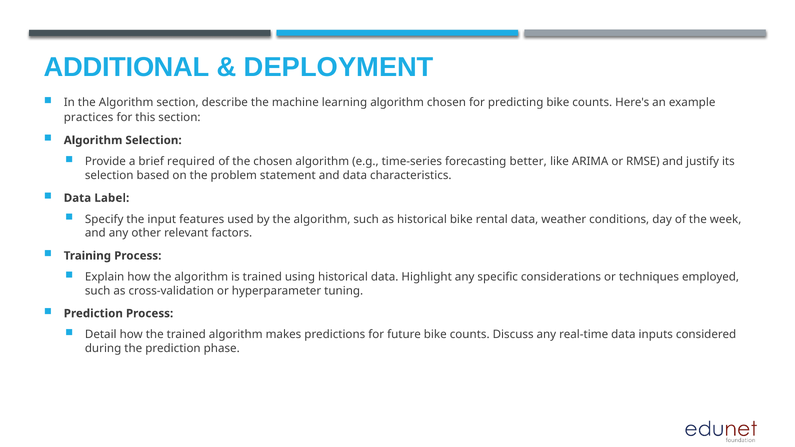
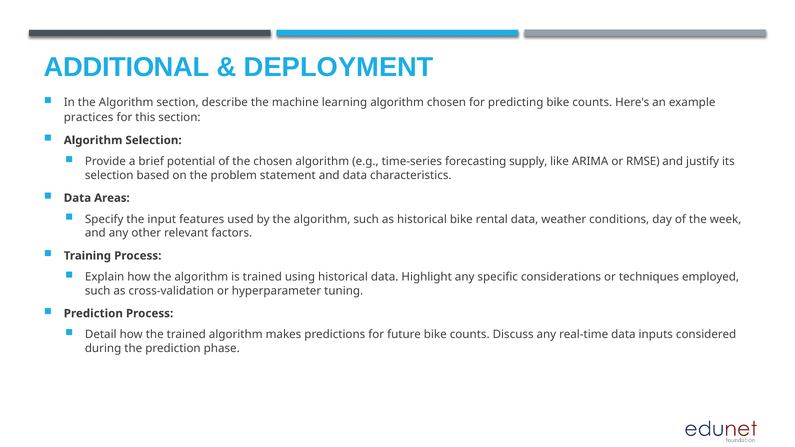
required: required -> potential (191, 162)
better: better -> supply (528, 162)
Label: Label -> Areas (112, 198)
